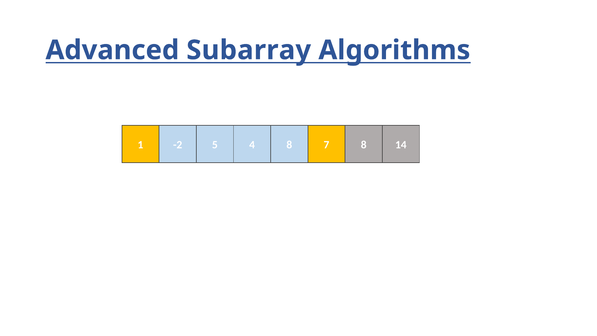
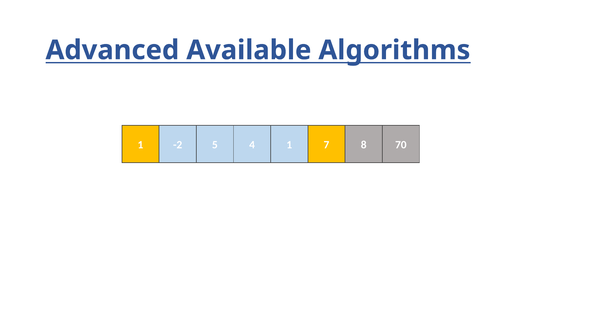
Subarray: Subarray -> Available (249, 50)
4 8: 8 -> 1 (289, 145)
14: 14 -> 70 (401, 145)
